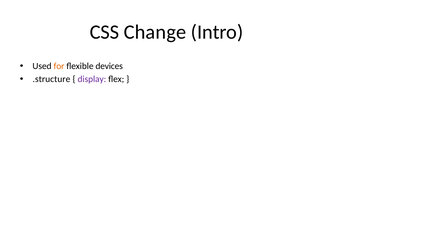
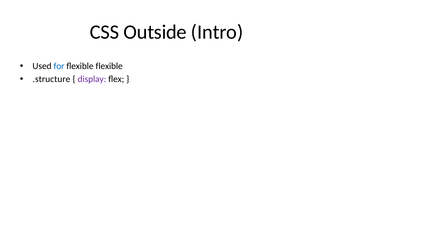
Change: Change -> Outside (155, 32)
for colour: orange -> blue (59, 66)
flexible devices: devices -> flexible (109, 66)
